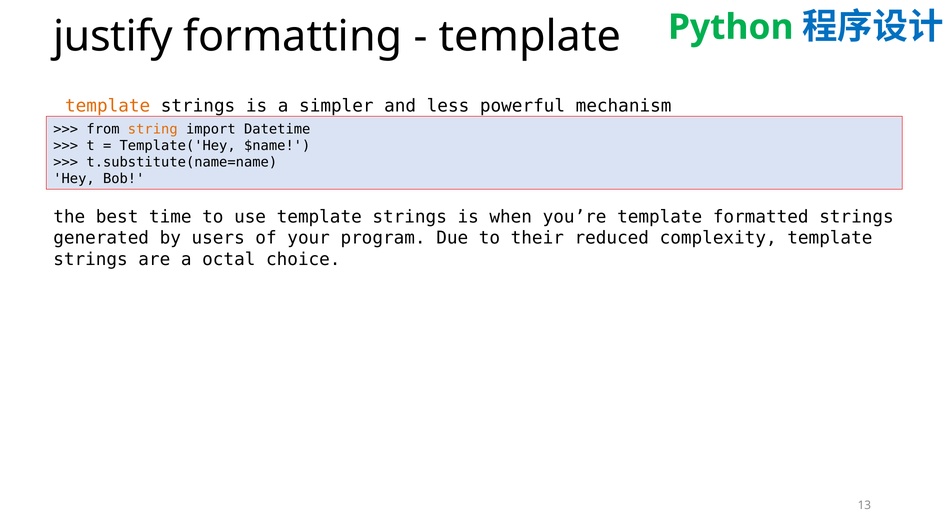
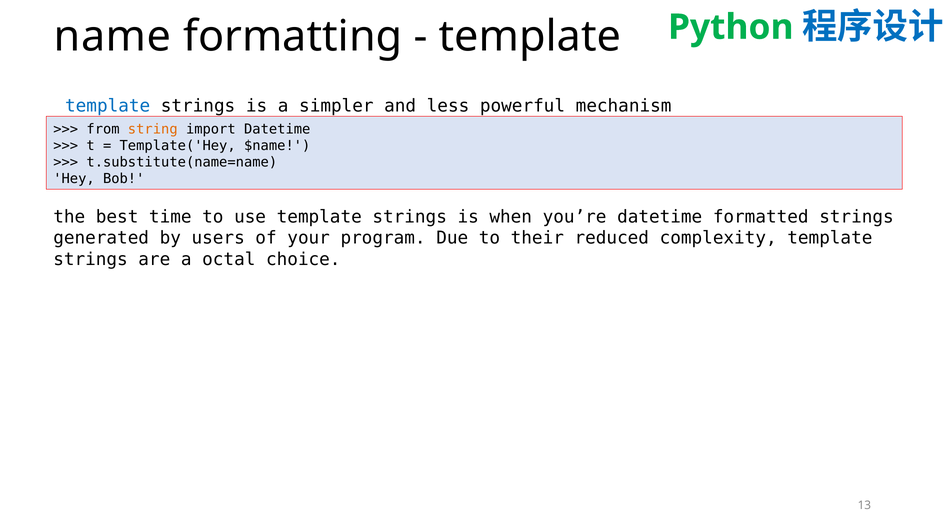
justify: justify -> name (112, 37)
template colour: orange -> blue (108, 106)
you’re template: template -> datetime (660, 217)
